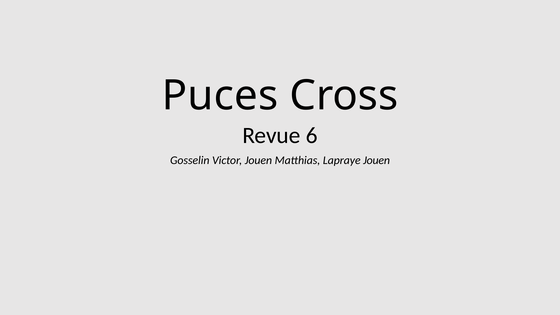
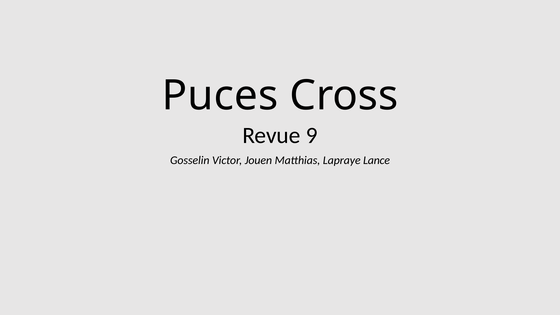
6: 6 -> 9 (312, 135)
Lapraye Jouen: Jouen -> Lance (377, 160)
